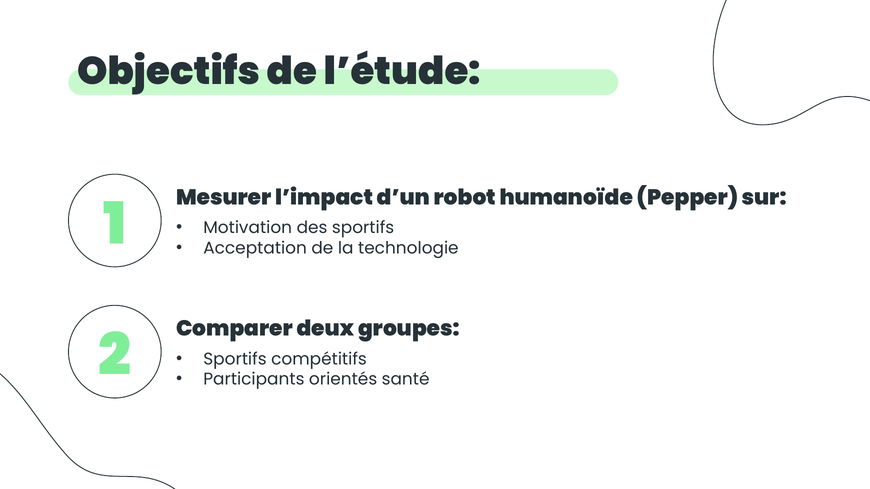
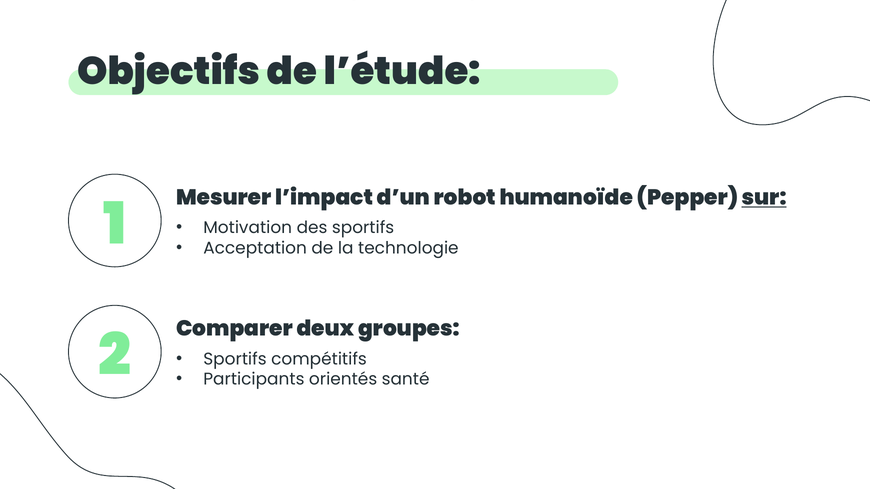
sur underline: none -> present (764, 198)
